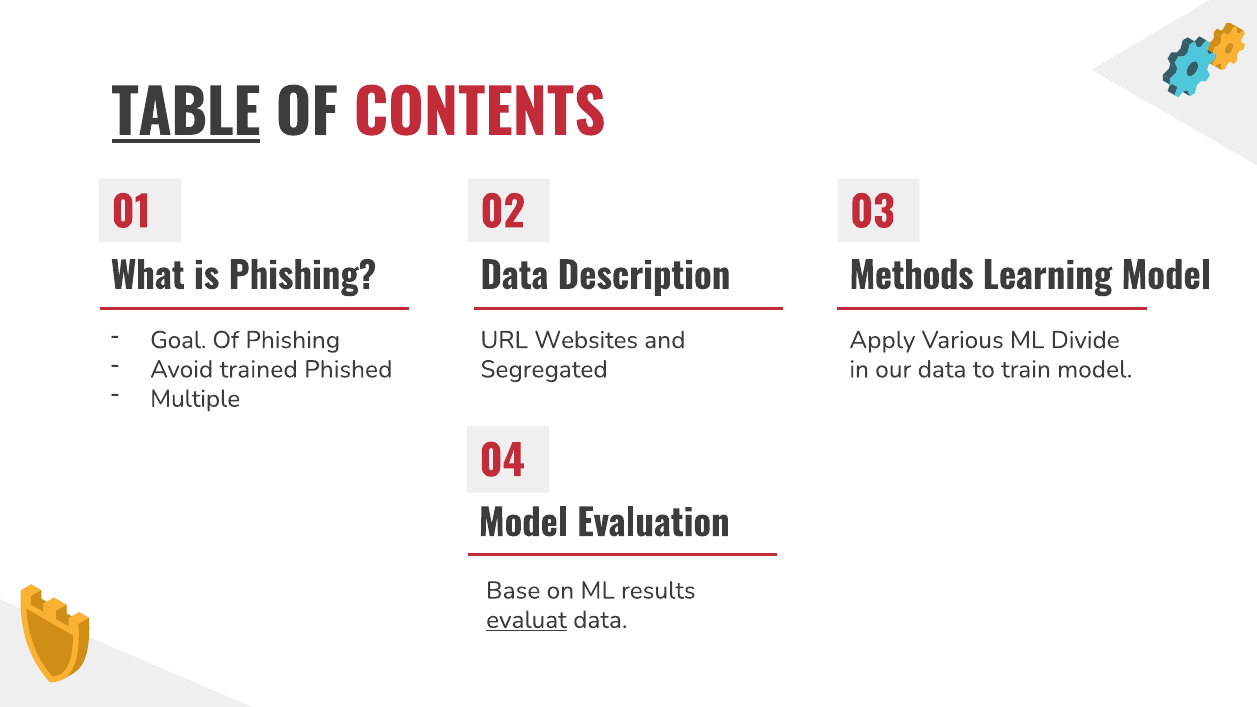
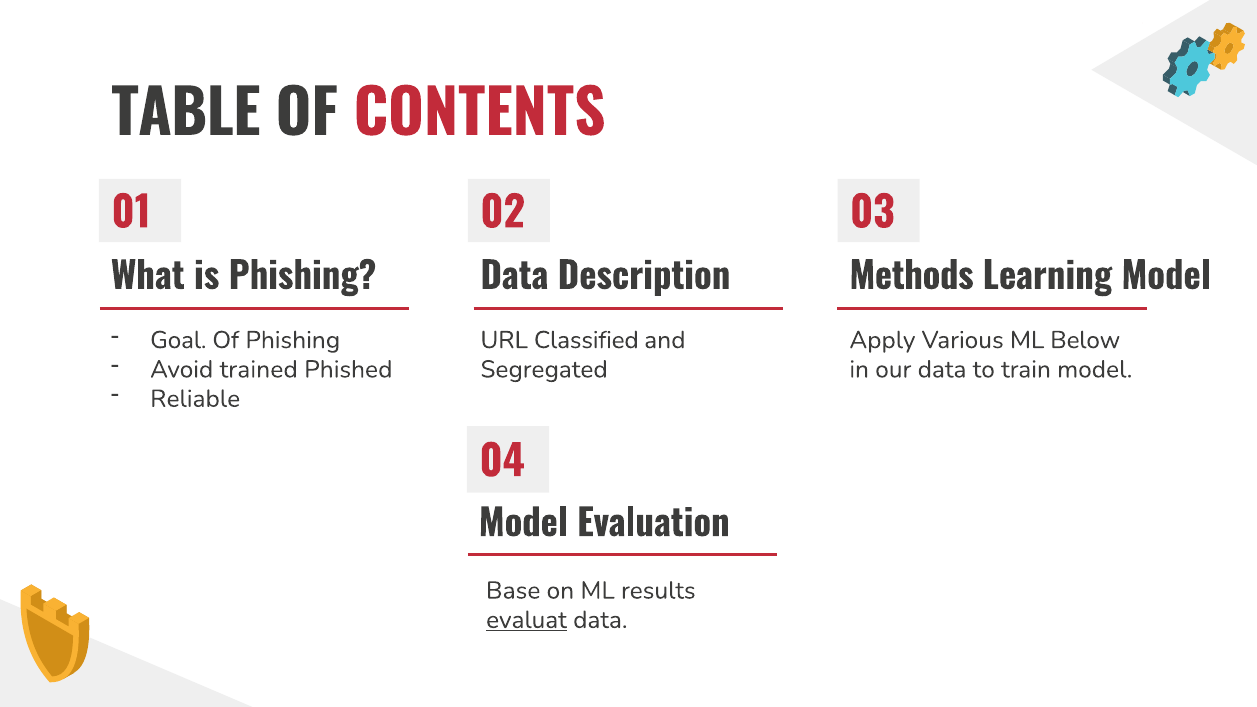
TABLE underline: present -> none (186, 115)
Websites: Websites -> Classified (586, 340)
Divide: Divide -> Below (1085, 340)
Multiple: Multiple -> Reliable (195, 399)
